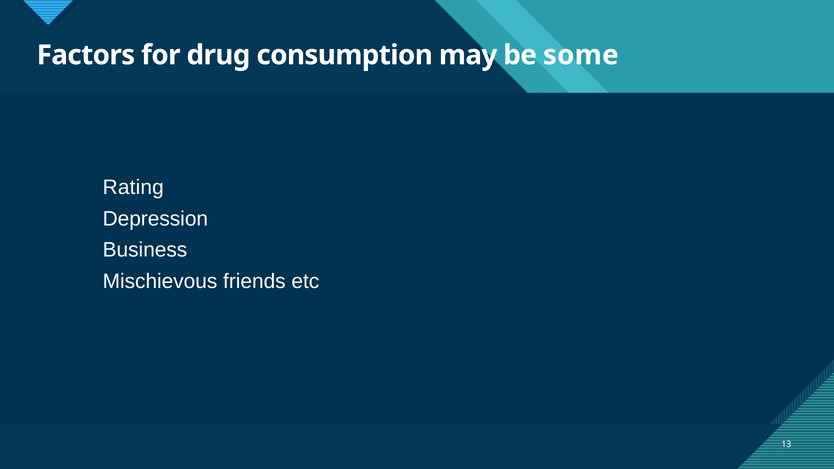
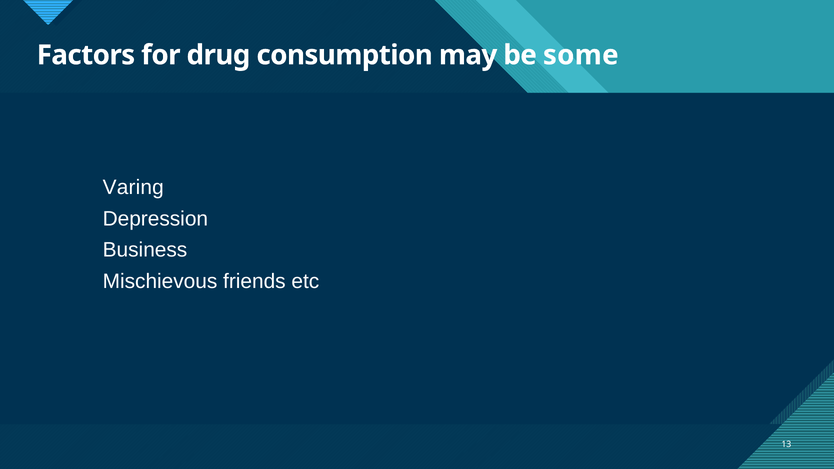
Rating: Rating -> Varing (133, 188)
